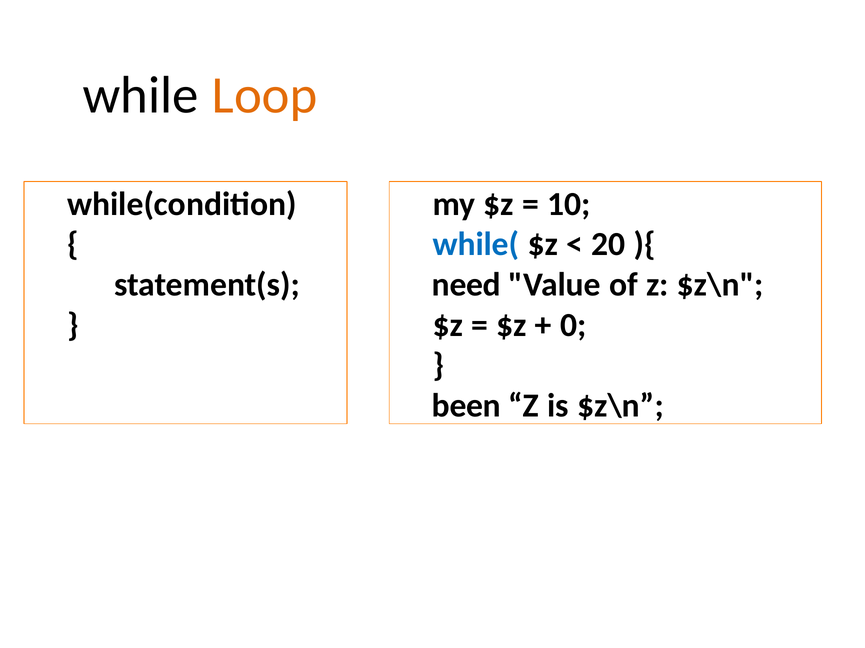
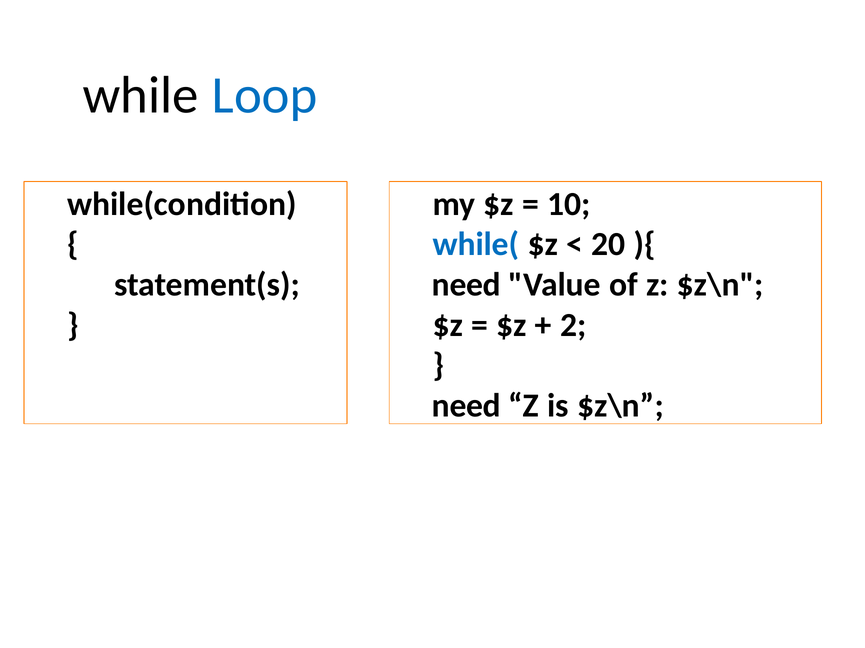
Loop colour: orange -> blue (265, 95)
0: 0 -> 2 (573, 325)
been: been -> need (466, 406)
